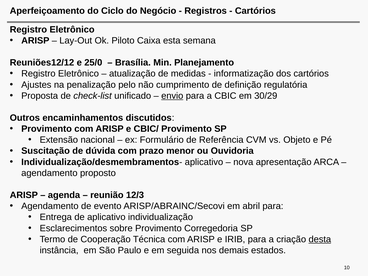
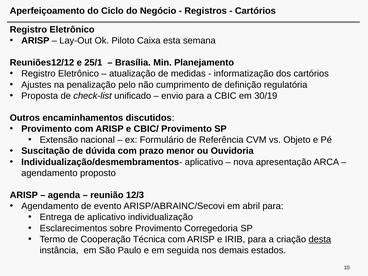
25/0: 25/0 -> 25/1 (93, 63)
envio underline: present -> none (172, 96)
30/29: 30/29 -> 30/19 (266, 96)
